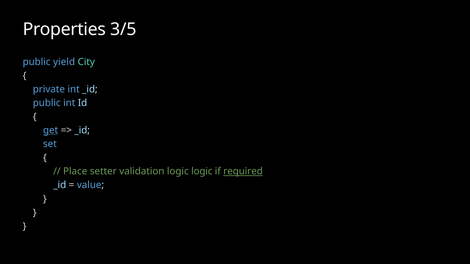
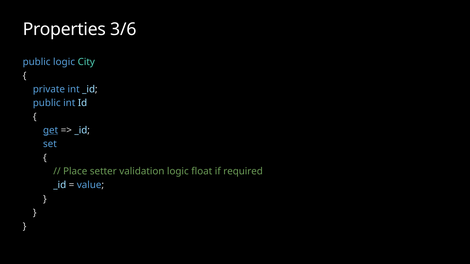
3/5: 3/5 -> 3/6 (123, 29)
public yield: yield -> logic (64, 62)
logic logic: logic -> float (202, 172)
required underline: present -> none (243, 172)
